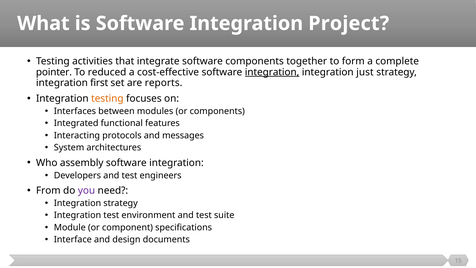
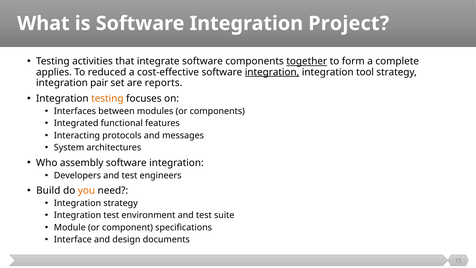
together underline: none -> present (307, 61)
pointer: pointer -> applies (54, 72)
just: just -> tool (365, 72)
first: first -> pair (99, 83)
From: From -> Build (48, 190)
you colour: purple -> orange (86, 190)
